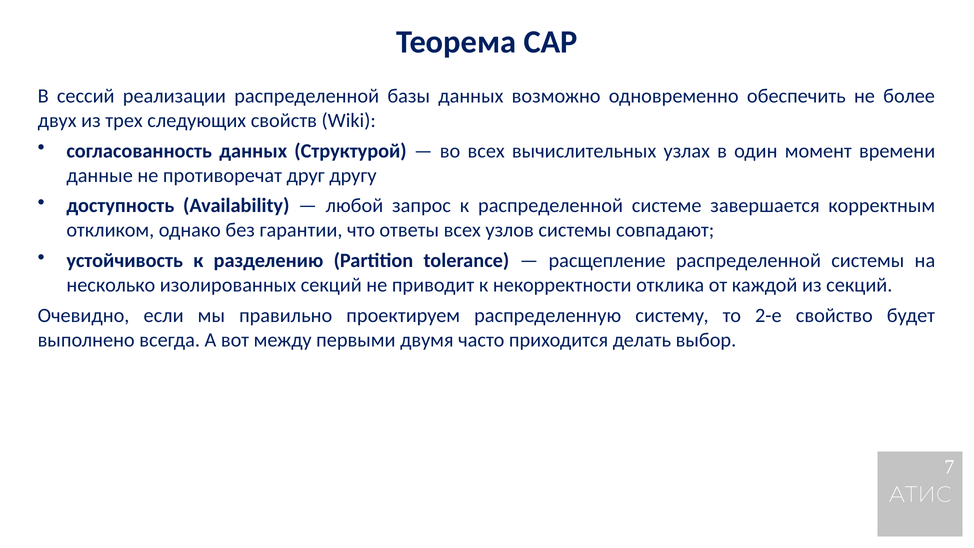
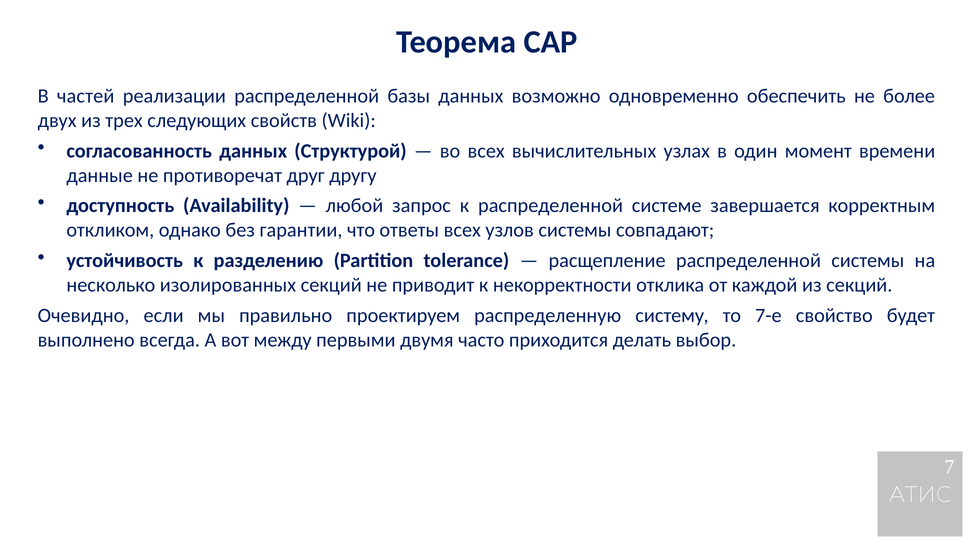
сессий: сессий -> частей (86, 96)
2-е: 2-е -> 7-е (768, 315)
